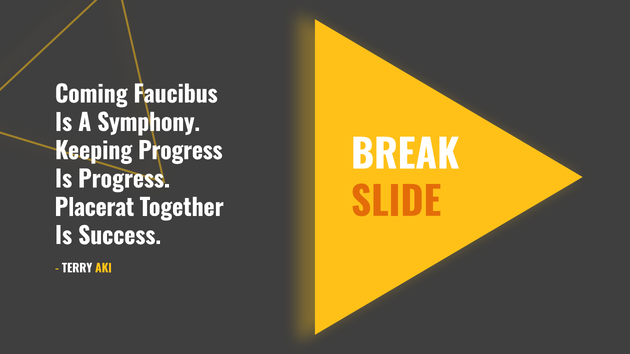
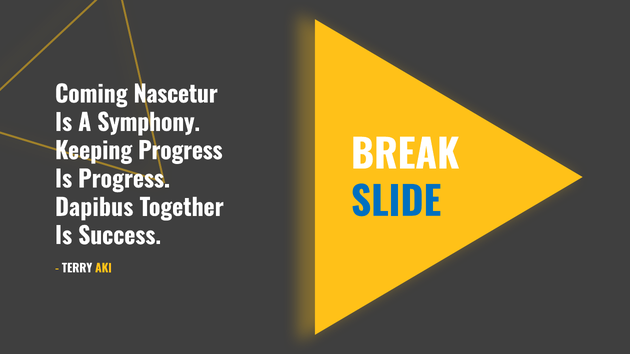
Faucibus: Faucibus -> Nascetur (176, 95)
SLIDE colour: orange -> blue (396, 203)
Placerat: Placerat -> Dapibus (94, 208)
